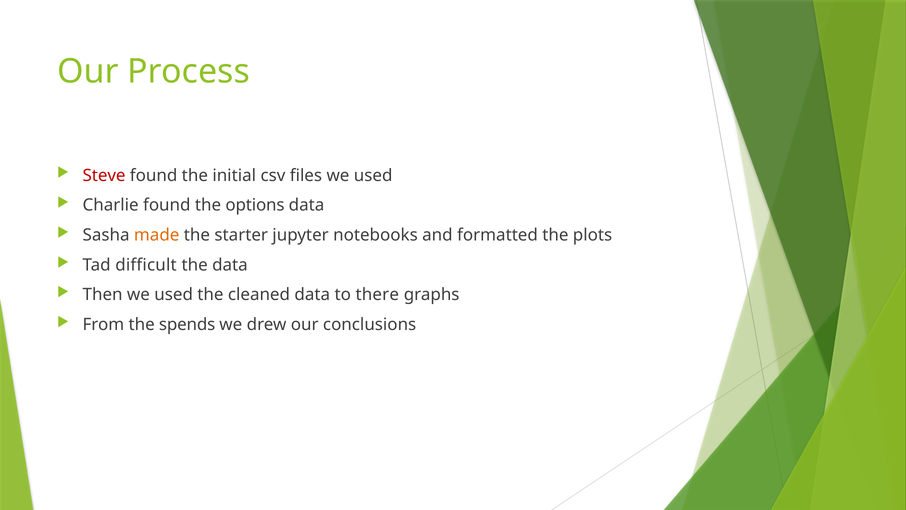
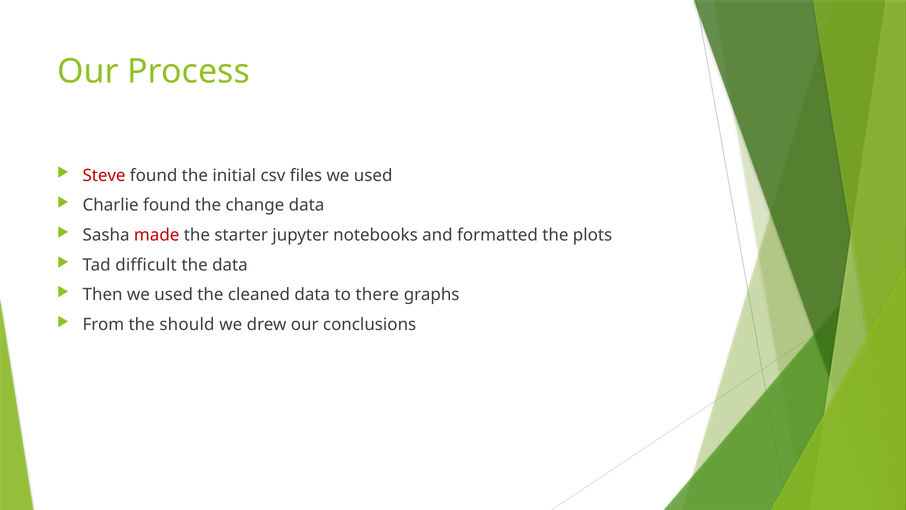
options: options -> change (255, 205)
made colour: orange -> red (157, 235)
spends: spends -> should (187, 324)
